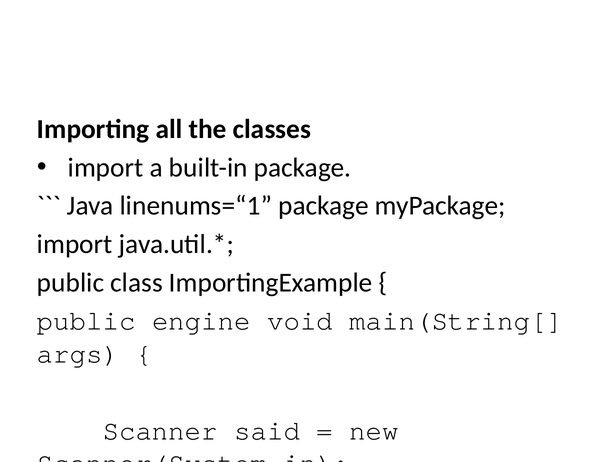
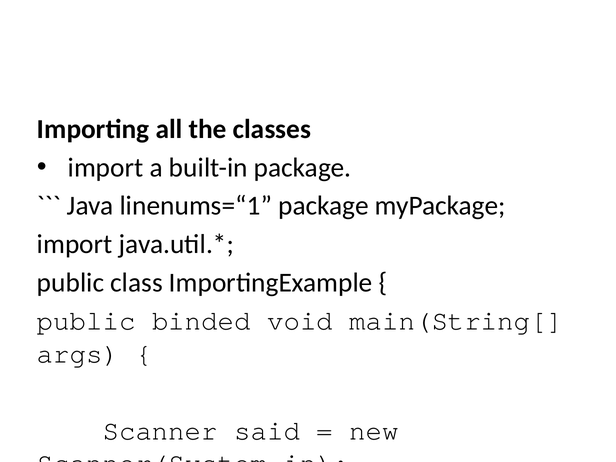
engine: engine -> binded (201, 321)
